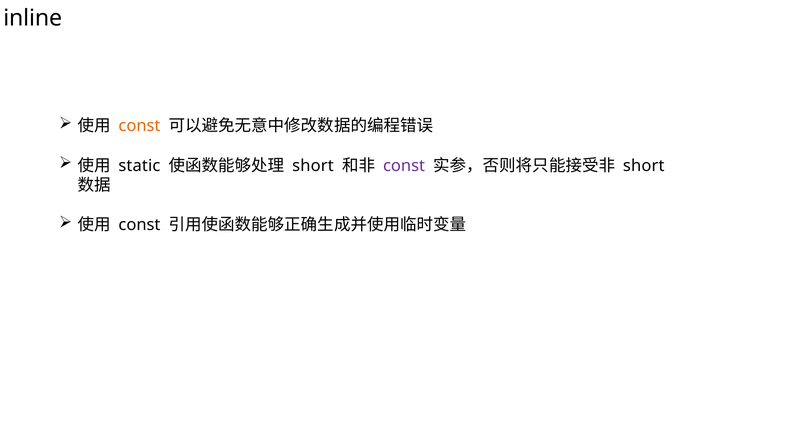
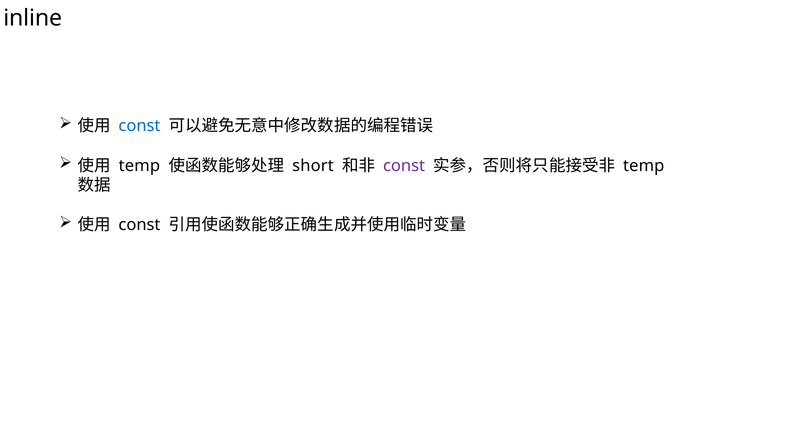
const colour: orange -> blue (139, 126)
static: static -> temp (139, 166)
short: short -> temp (644, 166)
